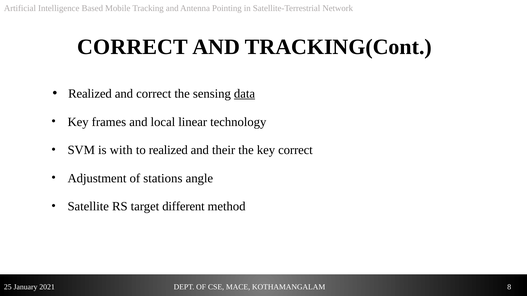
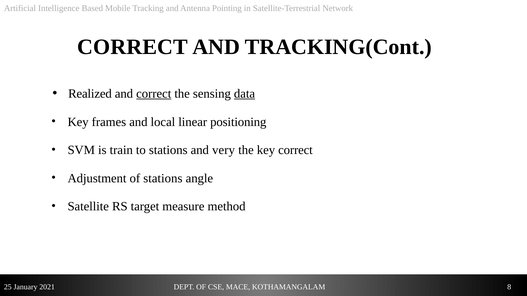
correct underline: none -> present (154, 94)
technology: technology -> positioning (238, 122)
with: with -> train (121, 150)
to realized: realized -> stations (168, 150)
their: their -> very (224, 150)
different: different -> measure (183, 207)
